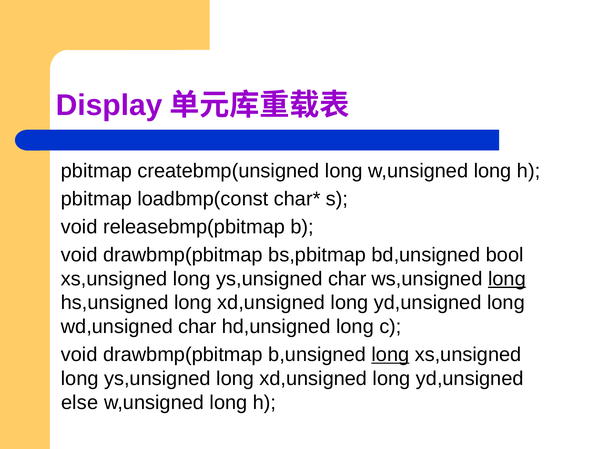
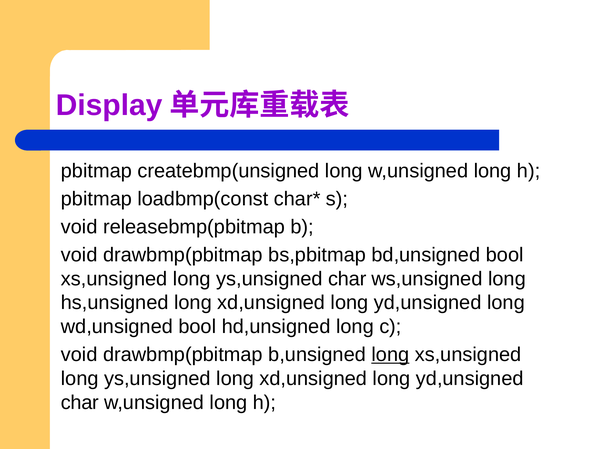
long underline: present -> none (507, 279)
wd,unsigned char: char -> bool (197, 327)
else: else -> char (80, 403)
